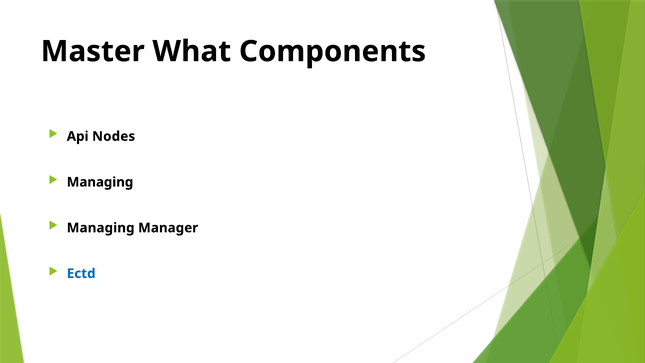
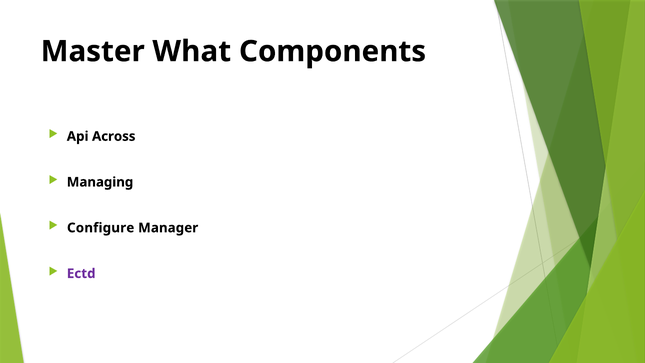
Nodes: Nodes -> Across (114, 136)
Managing: Managing -> Configure (101, 228)
Ectd colour: blue -> purple (81, 273)
